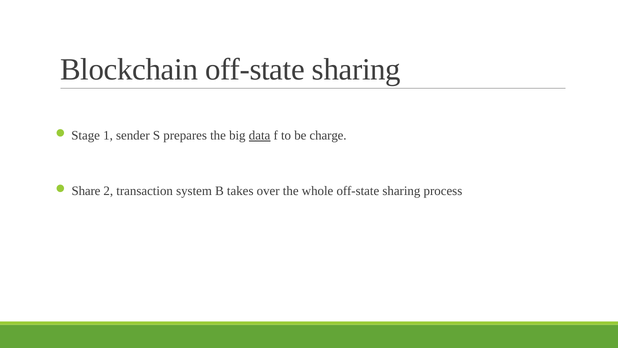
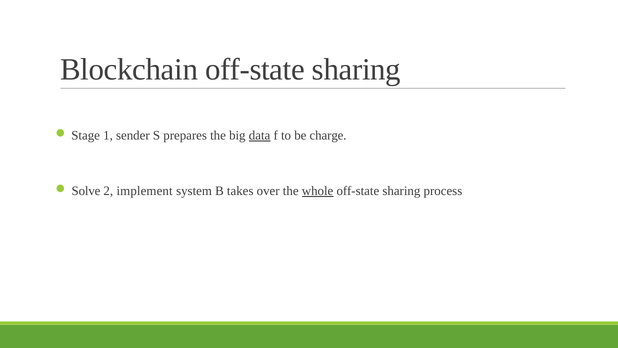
Share: Share -> Solve (86, 191)
transaction: transaction -> implement (145, 191)
whole underline: none -> present (318, 191)
